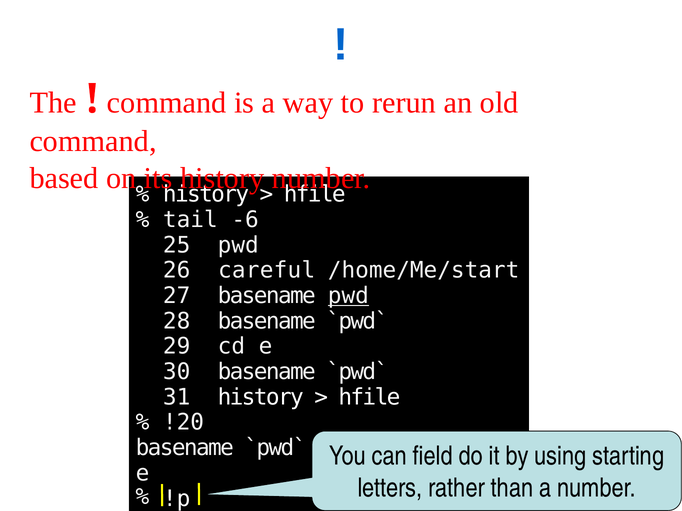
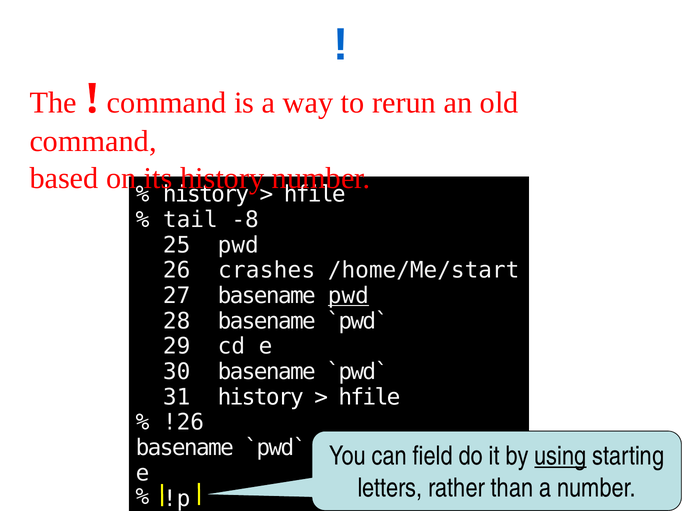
-6: -6 -> -8 (245, 220)
careful: careful -> crashes (267, 271)
!20: !20 -> !26 (183, 423)
using underline: none -> present (560, 456)
